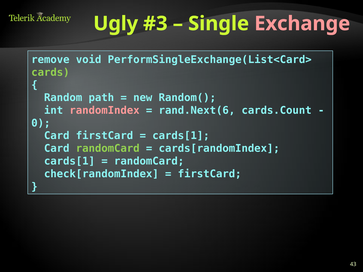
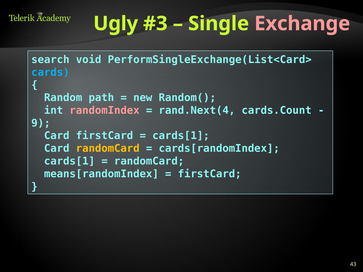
remove: remove -> search (50, 60)
cards colour: light green -> light blue (50, 72)
rand.Next(6: rand.Next(6 -> rand.Next(4 (197, 110)
0: 0 -> 9 (41, 123)
randomCard colour: light green -> yellow (108, 149)
check[randomIndex: check[randomIndex -> means[randomIndex (101, 174)
